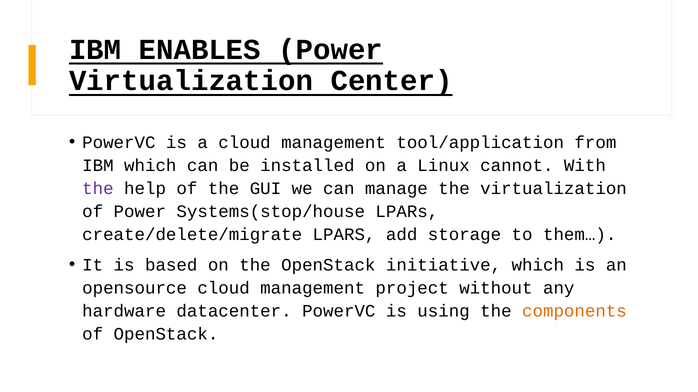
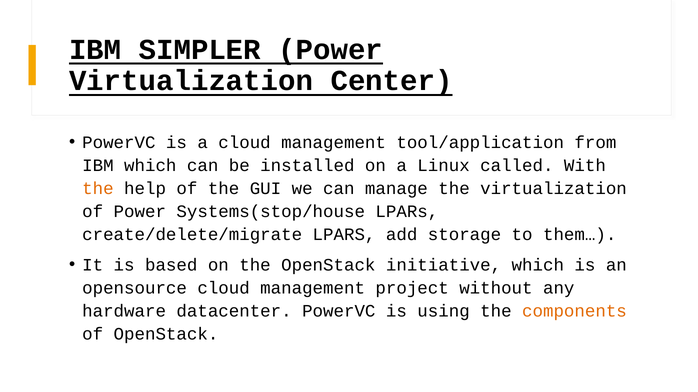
ENABLES: ENABLES -> SIMPLER (200, 50)
cannot: cannot -> called (517, 166)
the colour: purple -> orange (98, 189)
